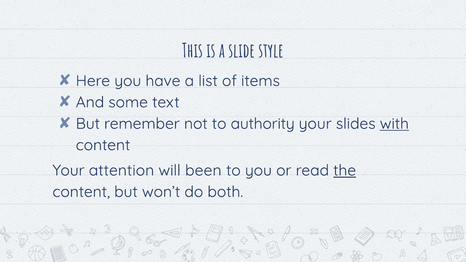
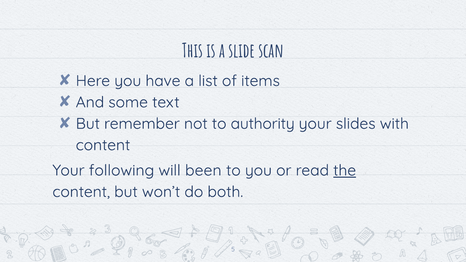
style: style -> scan (271, 51)
with underline: present -> none (394, 124)
attention: attention -> following (122, 170)
